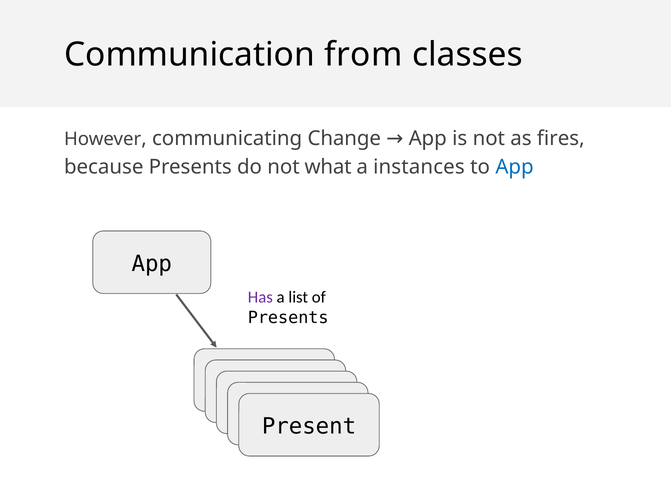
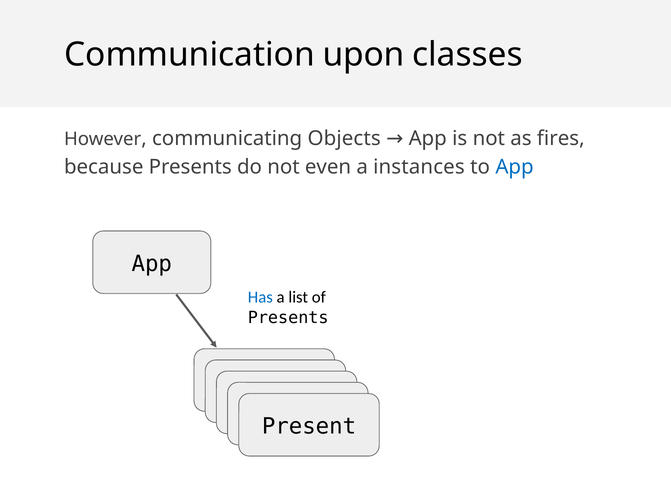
from: from -> upon (364, 55)
Change: Change -> Objects (344, 139)
what: what -> even (328, 167)
Has colour: purple -> blue (260, 297)
